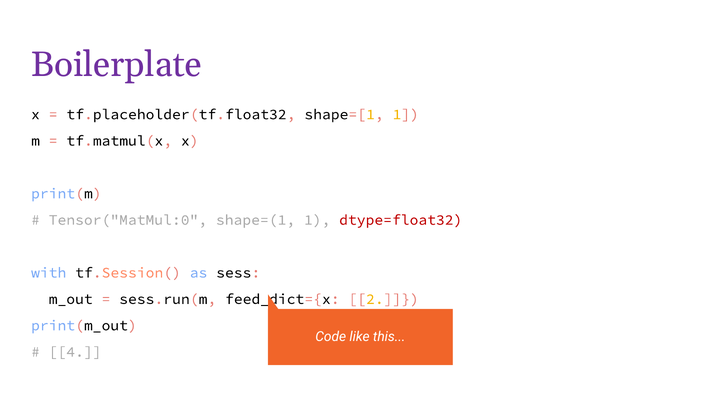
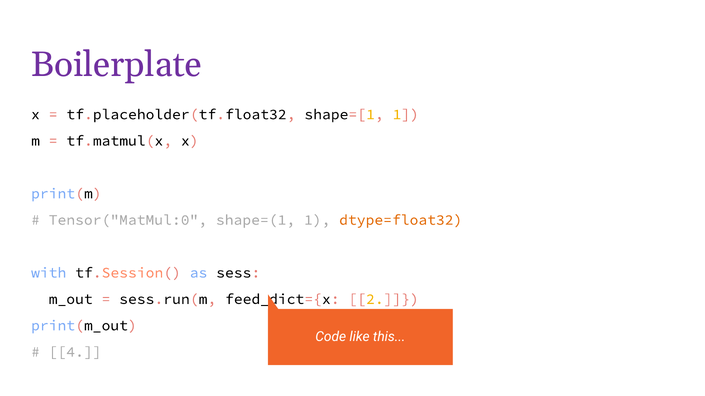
dtype=float32 colour: red -> orange (401, 220)
